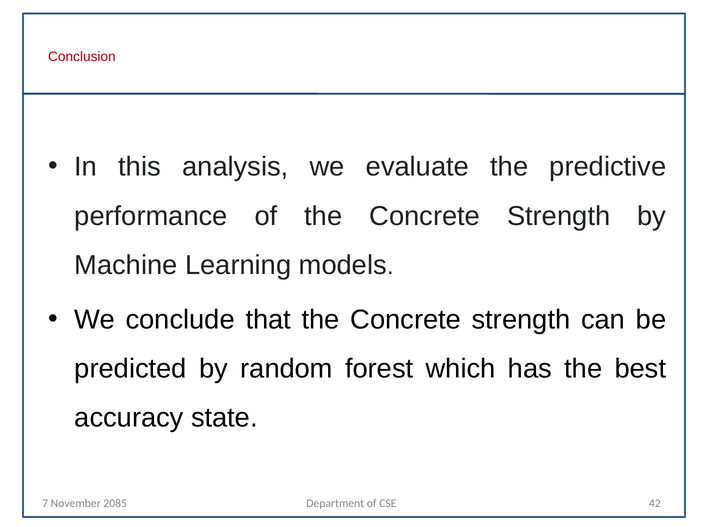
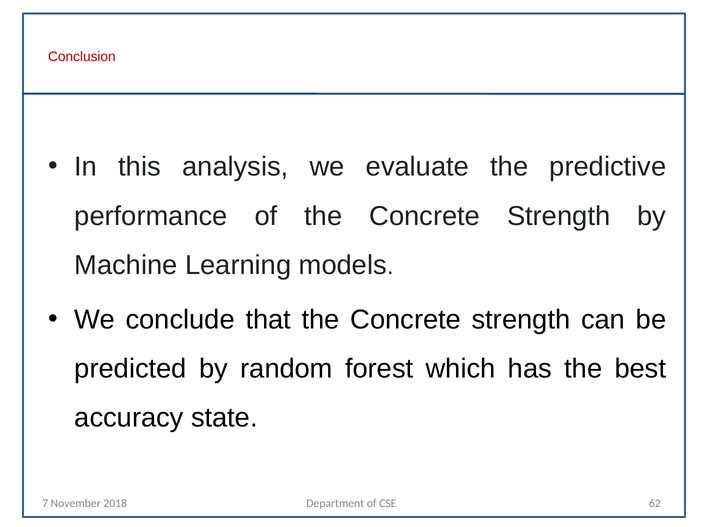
2085: 2085 -> 2018 (115, 504)
42: 42 -> 62 (655, 503)
